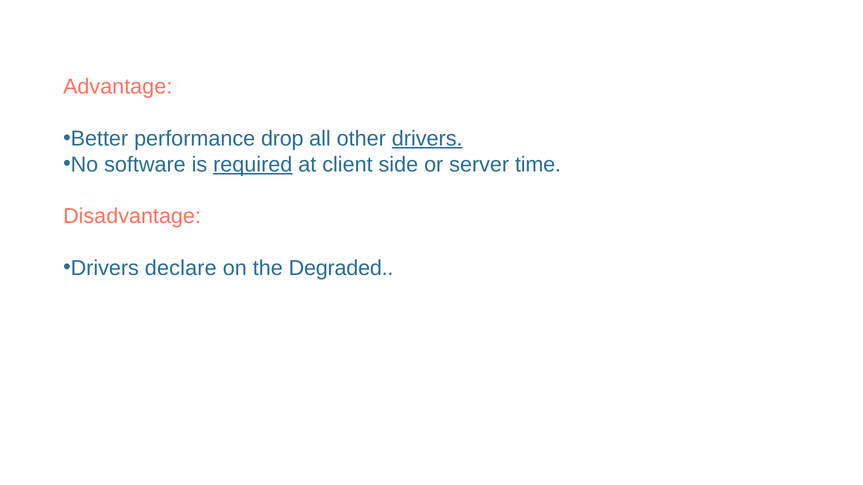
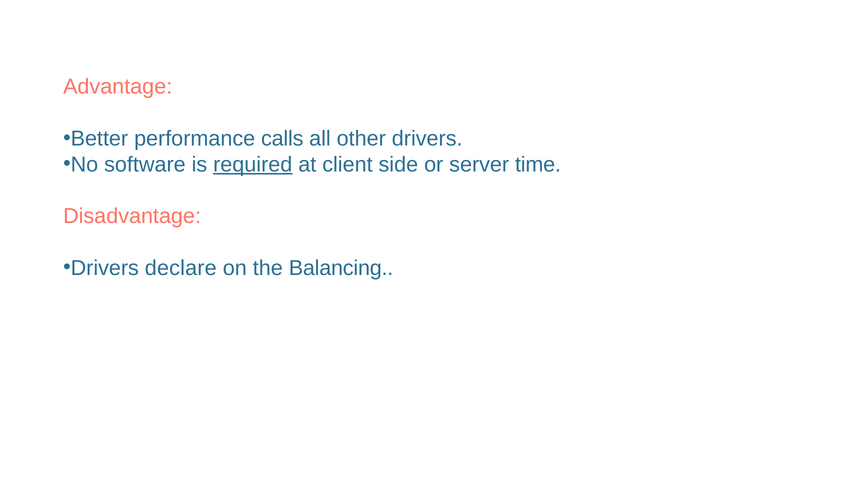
drop: drop -> calls (282, 139)
drivers underline: present -> none (427, 139)
Degraded: Degraded -> Balancing (341, 268)
